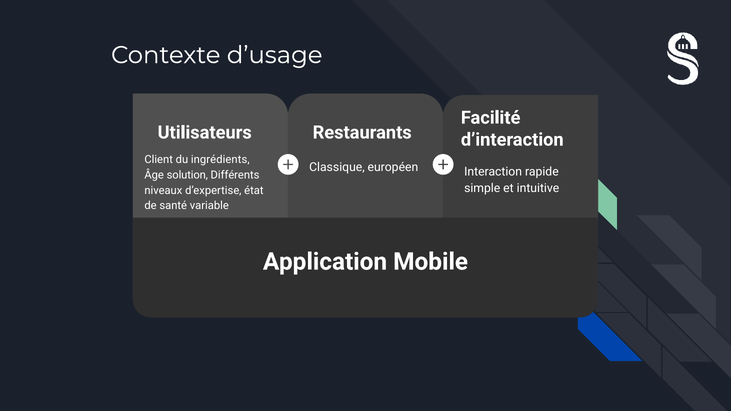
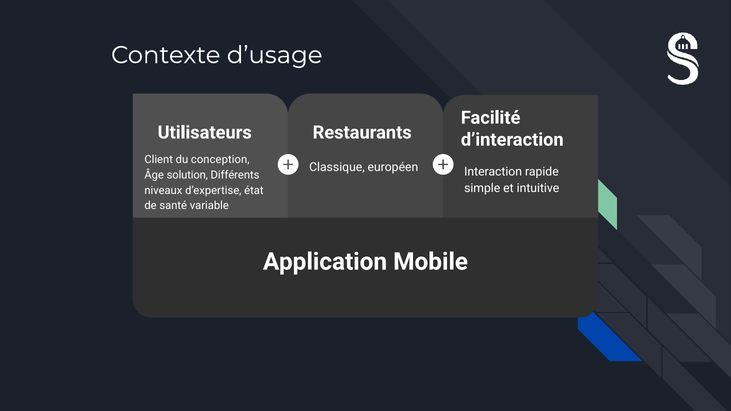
ingrédients: ingrédients -> conception (220, 160)
